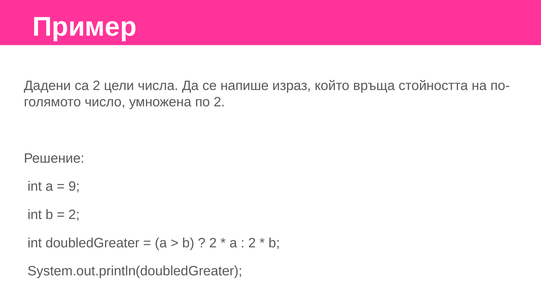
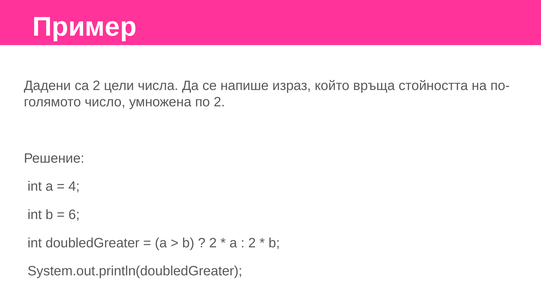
9: 9 -> 4 (74, 187)
2: 2 -> 6 (74, 215)
